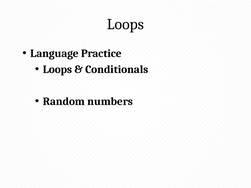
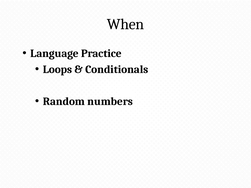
Loops: Loops -> When (126, 24)
